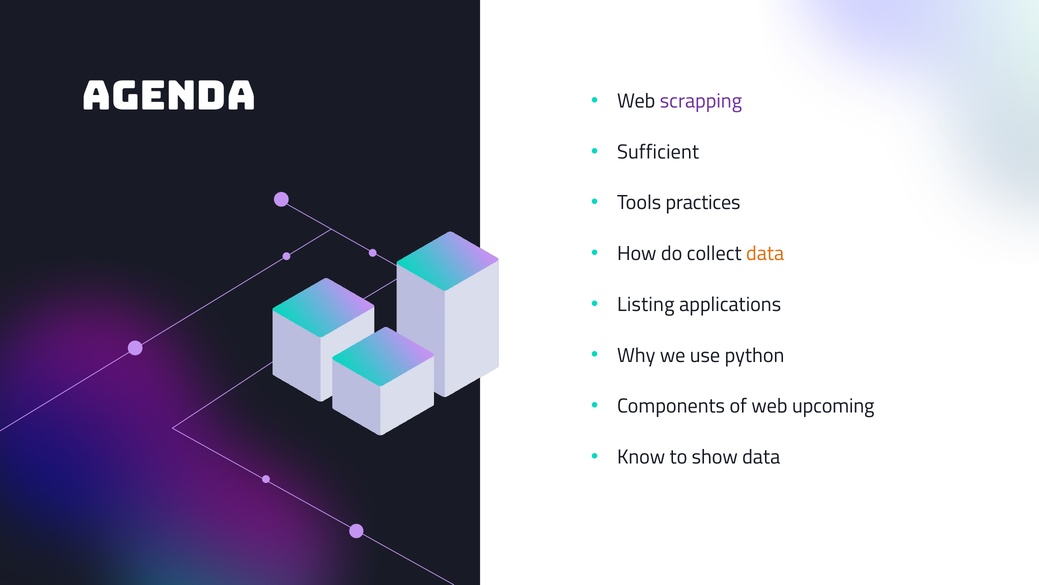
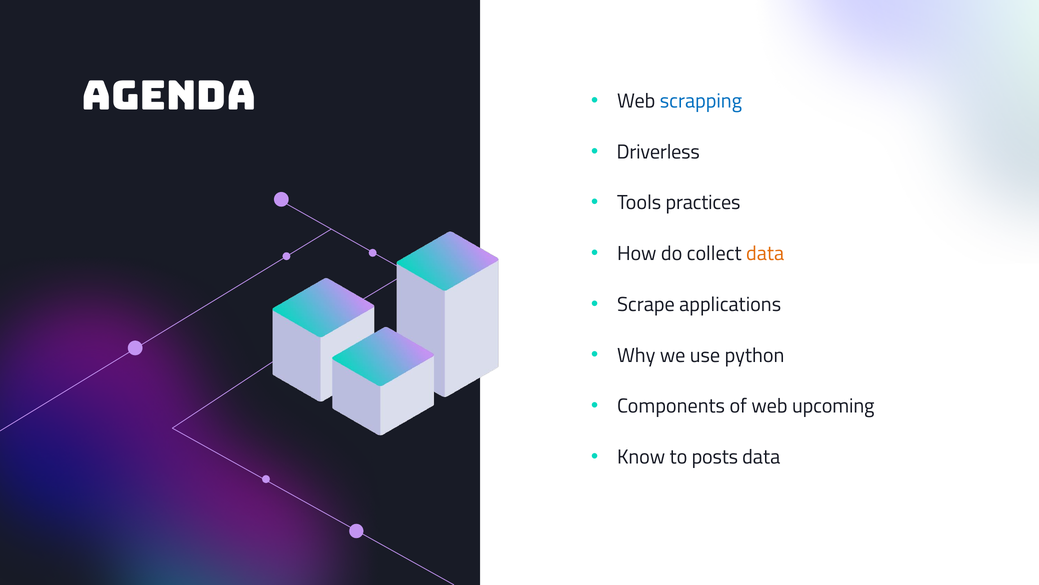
scrapping colour: purple -> blue (701, 101)
Sufficient: Sufficient -> Driverless (658, 152)
Listing: Listing -> Scrape (646, 304)
show: show -> posts (715, 457)
